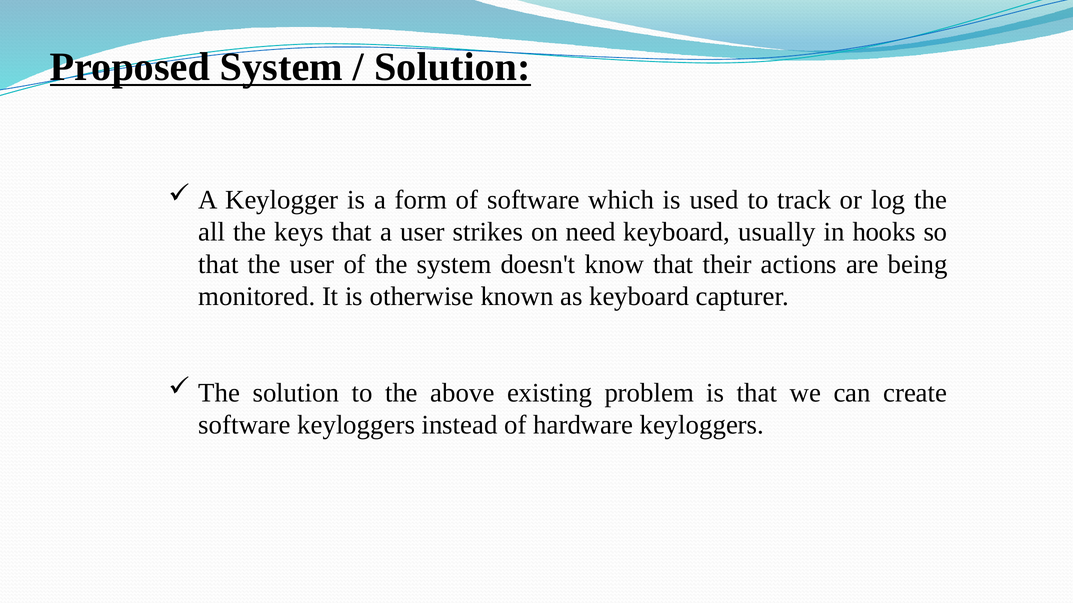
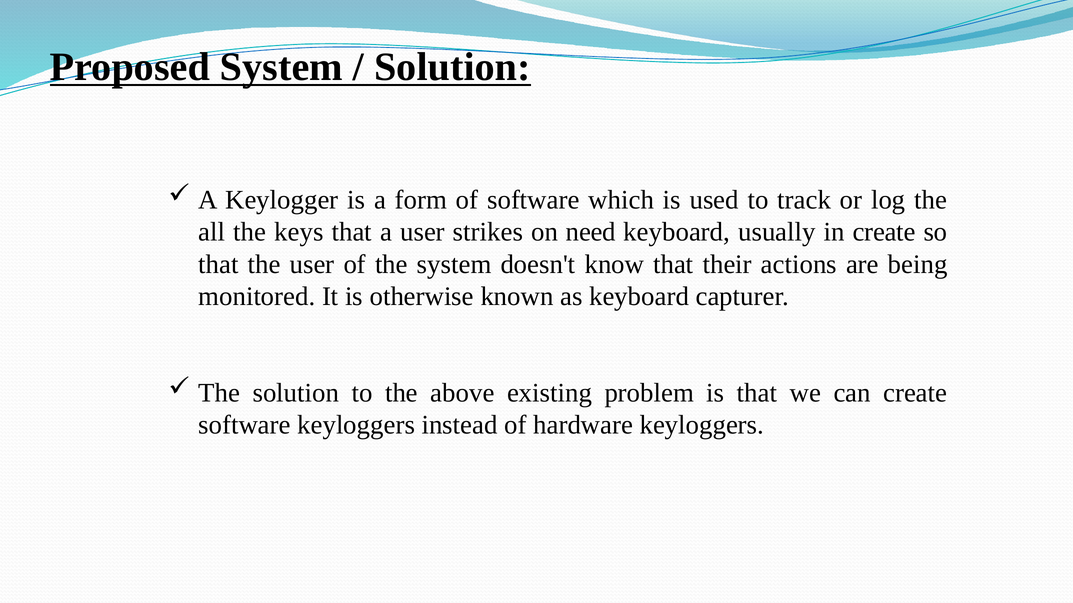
in hooks: hooks -> create (884, 232)
